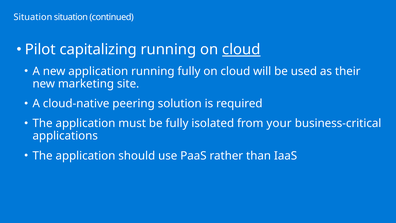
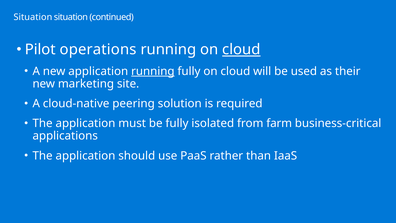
capitalizing: capitalizing -> operations (98, 50)
running underline: none -> present (153, 71)
your: your -> farm (279, 123)
